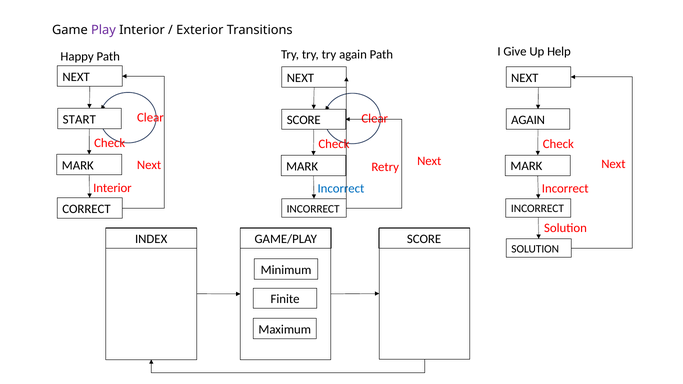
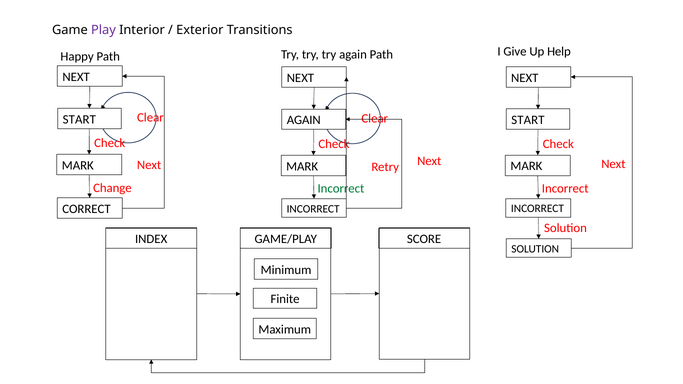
AGAIN: AGAIN -> START (528, 120)
SCORE: SCORE -> AGAIN (304, 120)
Interior: Interior -> Change (112, 188)
Incorrect colour: blue -> green (341, 189)
